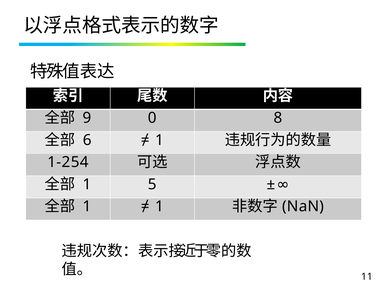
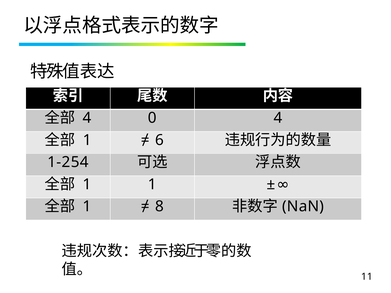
9: 9 -> 4 (87, 118)
0 8: 8 -> 4 (278, 118)
6: 6 -> 1 (87, 140)
1: 1 -> 6 (159, 140)
1 5: 5 -> 1 (152, 184)
1: 1 -> 8 (159, 207)
